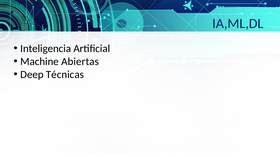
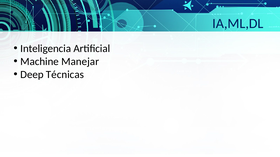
Abiertas: Abiertas -> Manejar (80, 62)
